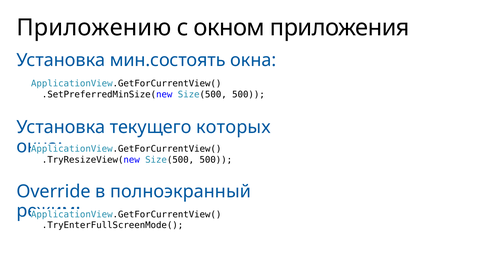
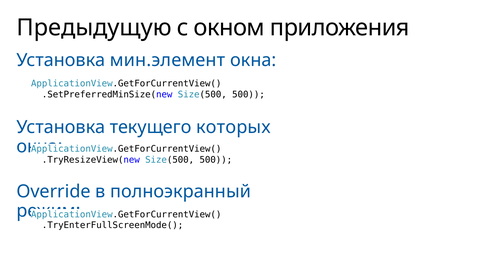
Приложению: Приложению -> Предыдущую (94, 28)
мин.состоять: мин.состоять -> мин.элемент (168, 60)
